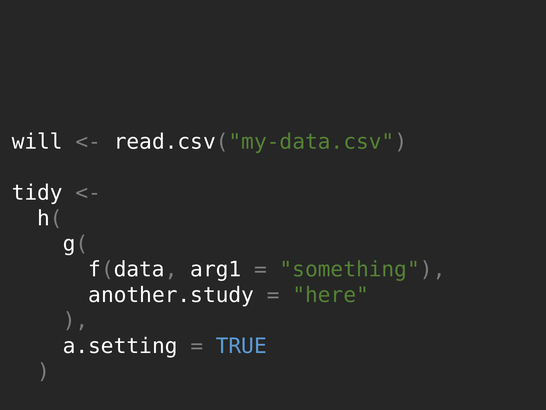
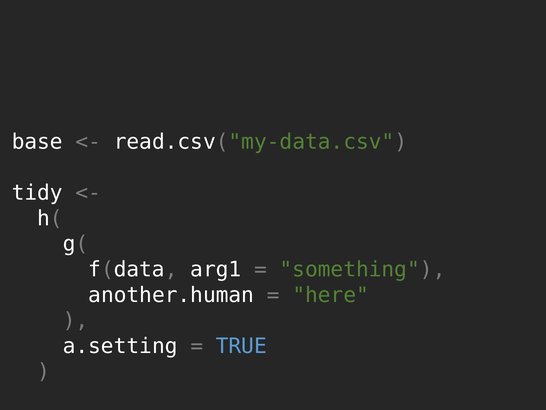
will: will -> base (37, 142)
another.study: another.study -> another.human (171, 295)
